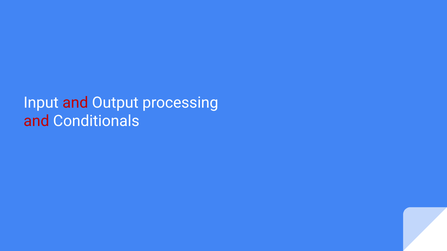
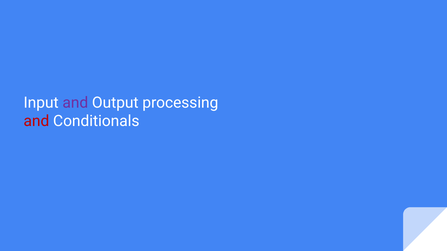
and colour: red -> purple (75, 103)
